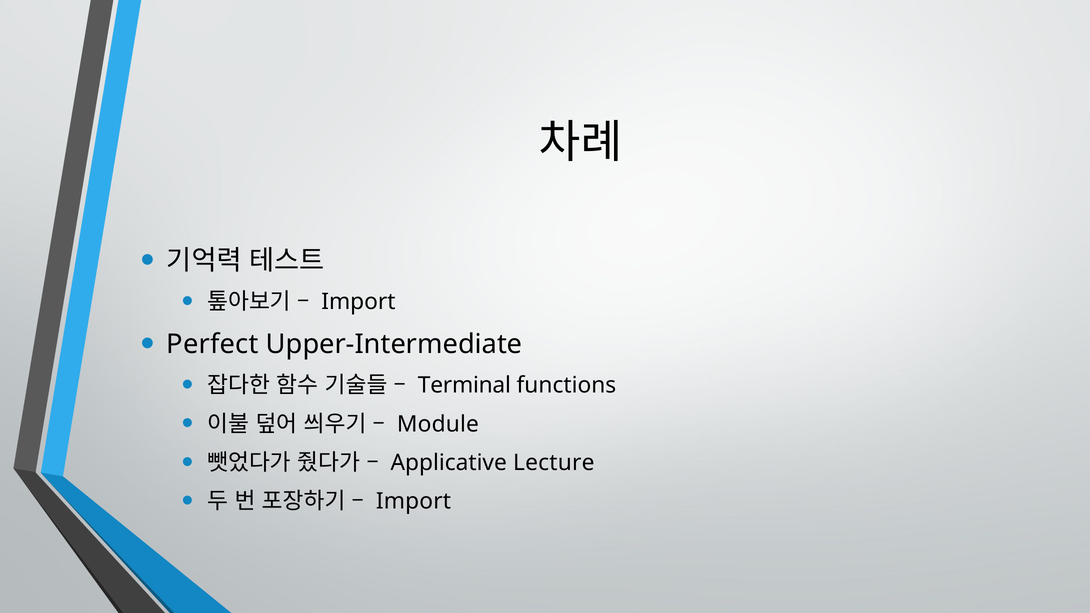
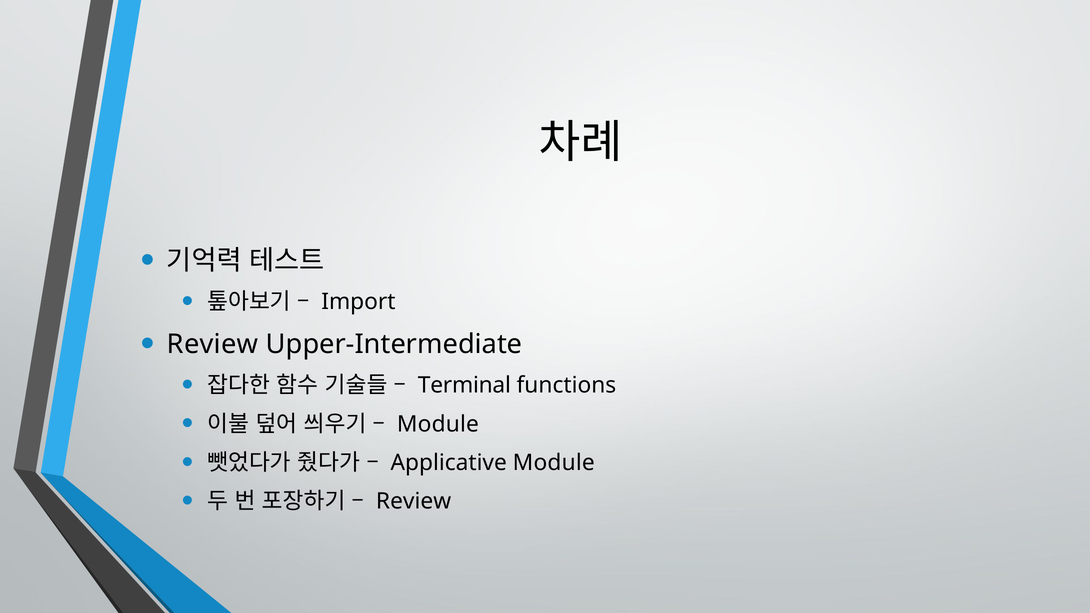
Perfect: Perfect -> Review (213, 344)
Applicative Lecture: Lecture -> Module (554, 463)
Import: Import -> Review (414, 501)
